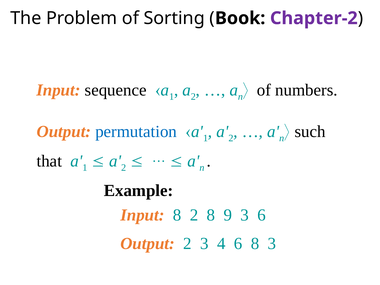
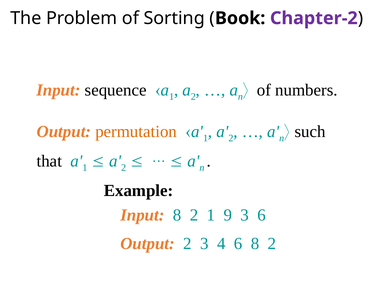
permutation colour: blue -> orange (136, 132)
2 8: 8 -> 1 (211, 215)
6 8 3: 3 -> 2 (272, 244)
